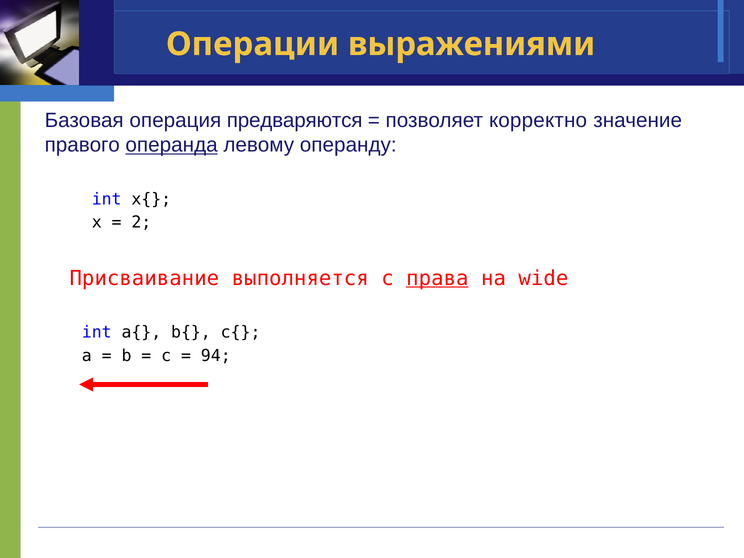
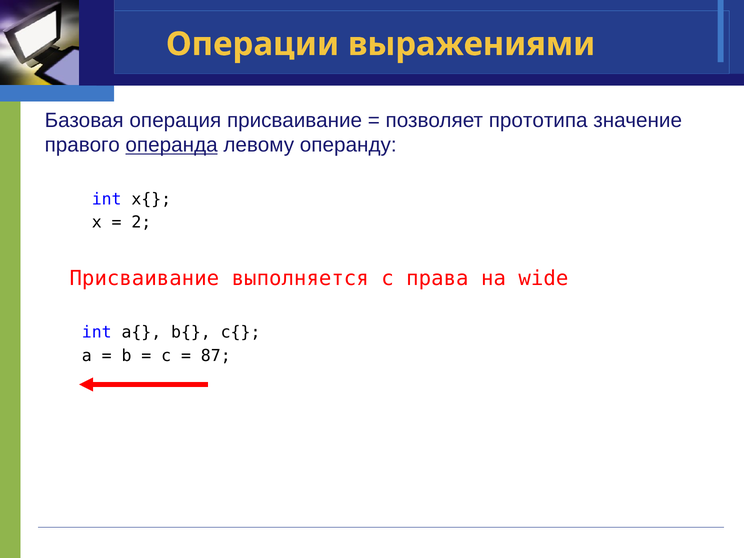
операция предваряются: предваряются -> присваивание (295, 120)
корректно: корректно -> прототипа (538, 120)
права underline: present -> none (437, 278)
94: 94 -> 87 (216, 356)
